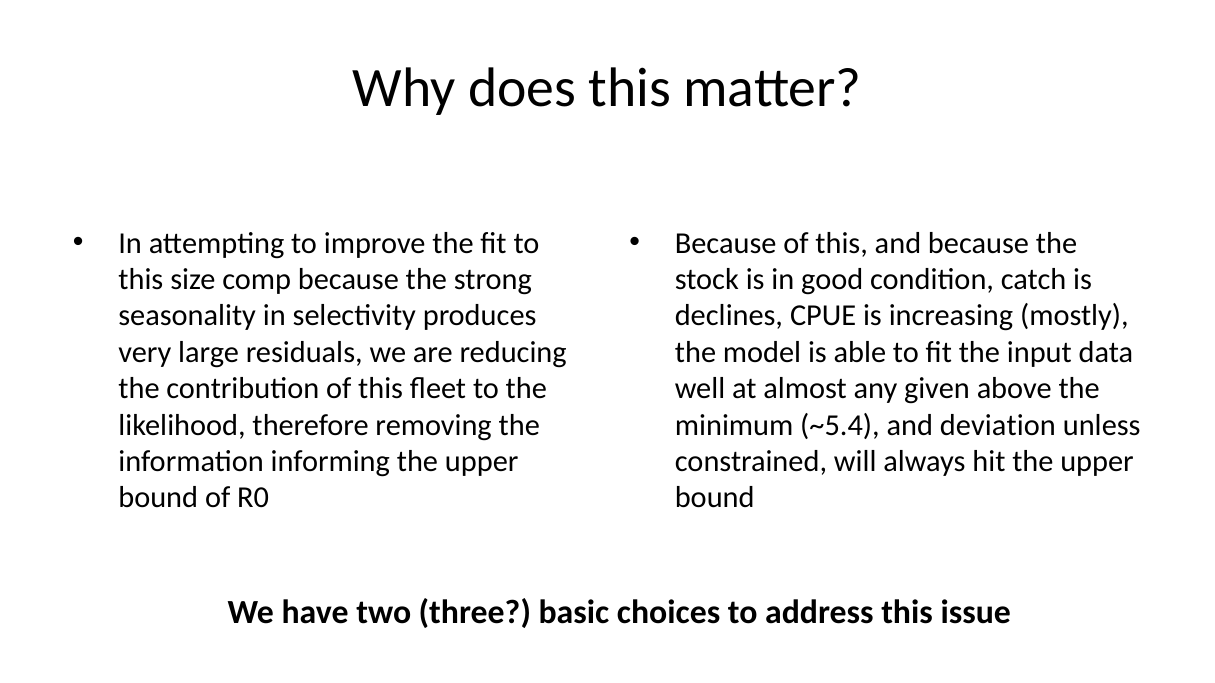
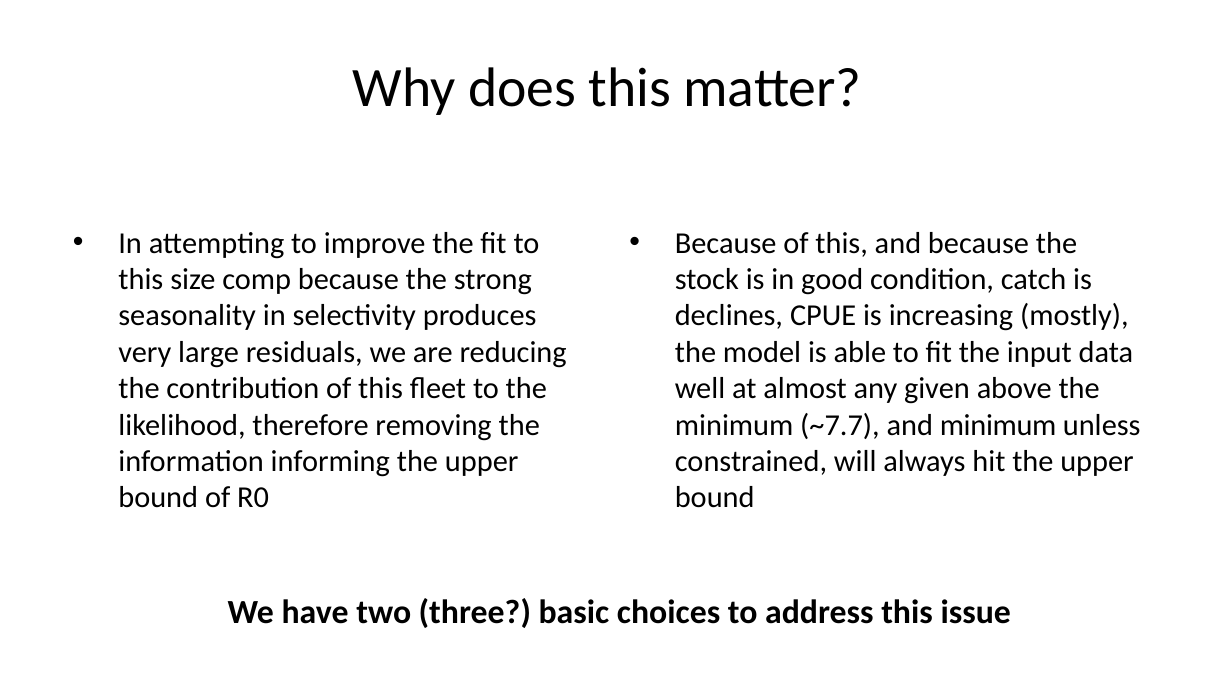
~5.4: ~5.4 -> ~7.7 (840, 425)
and deviation: deviation -> minimum (998, 425)
